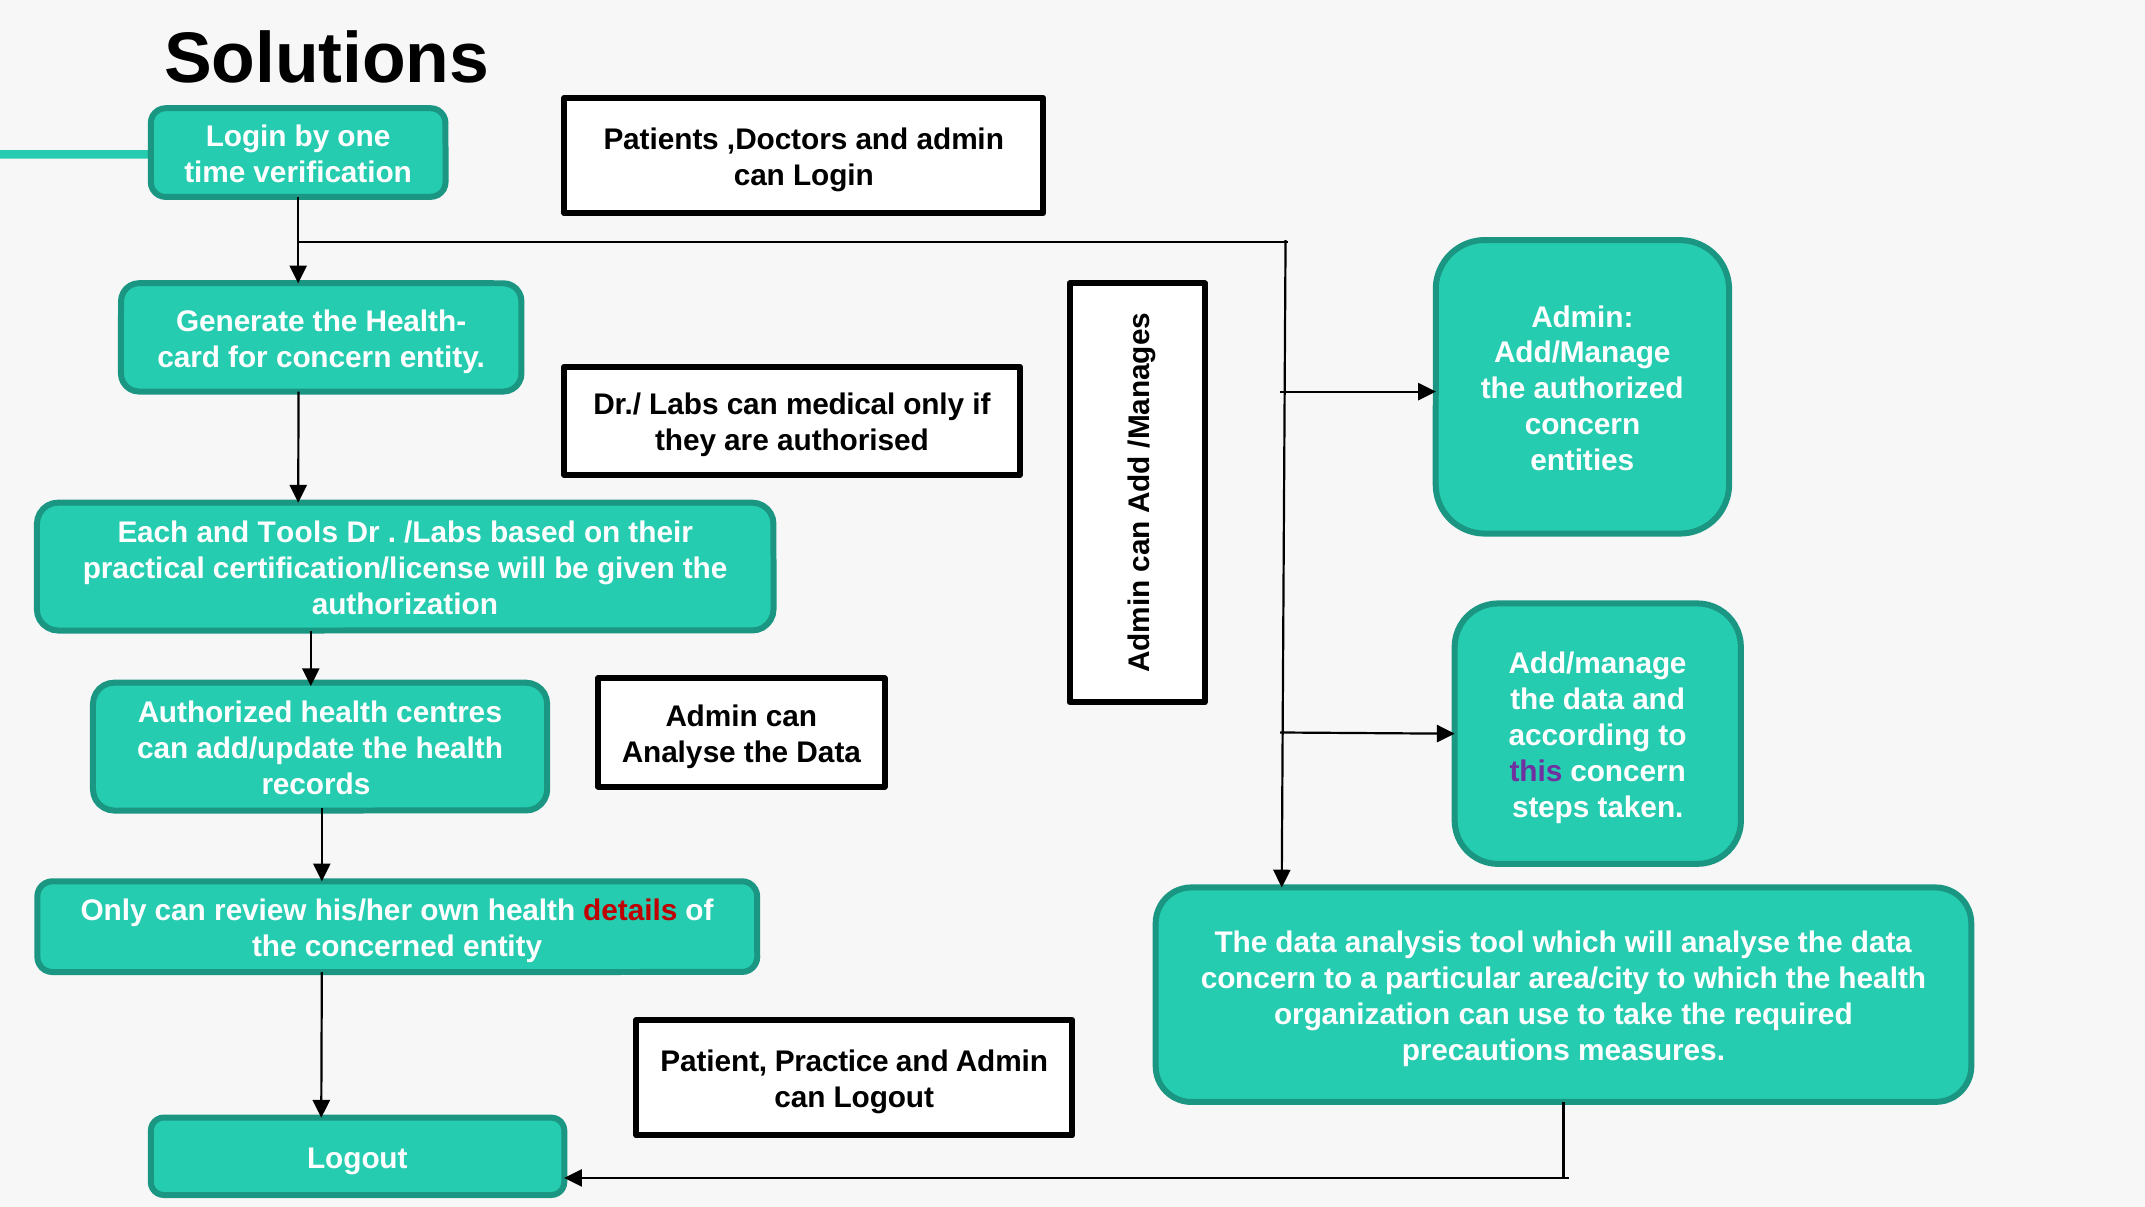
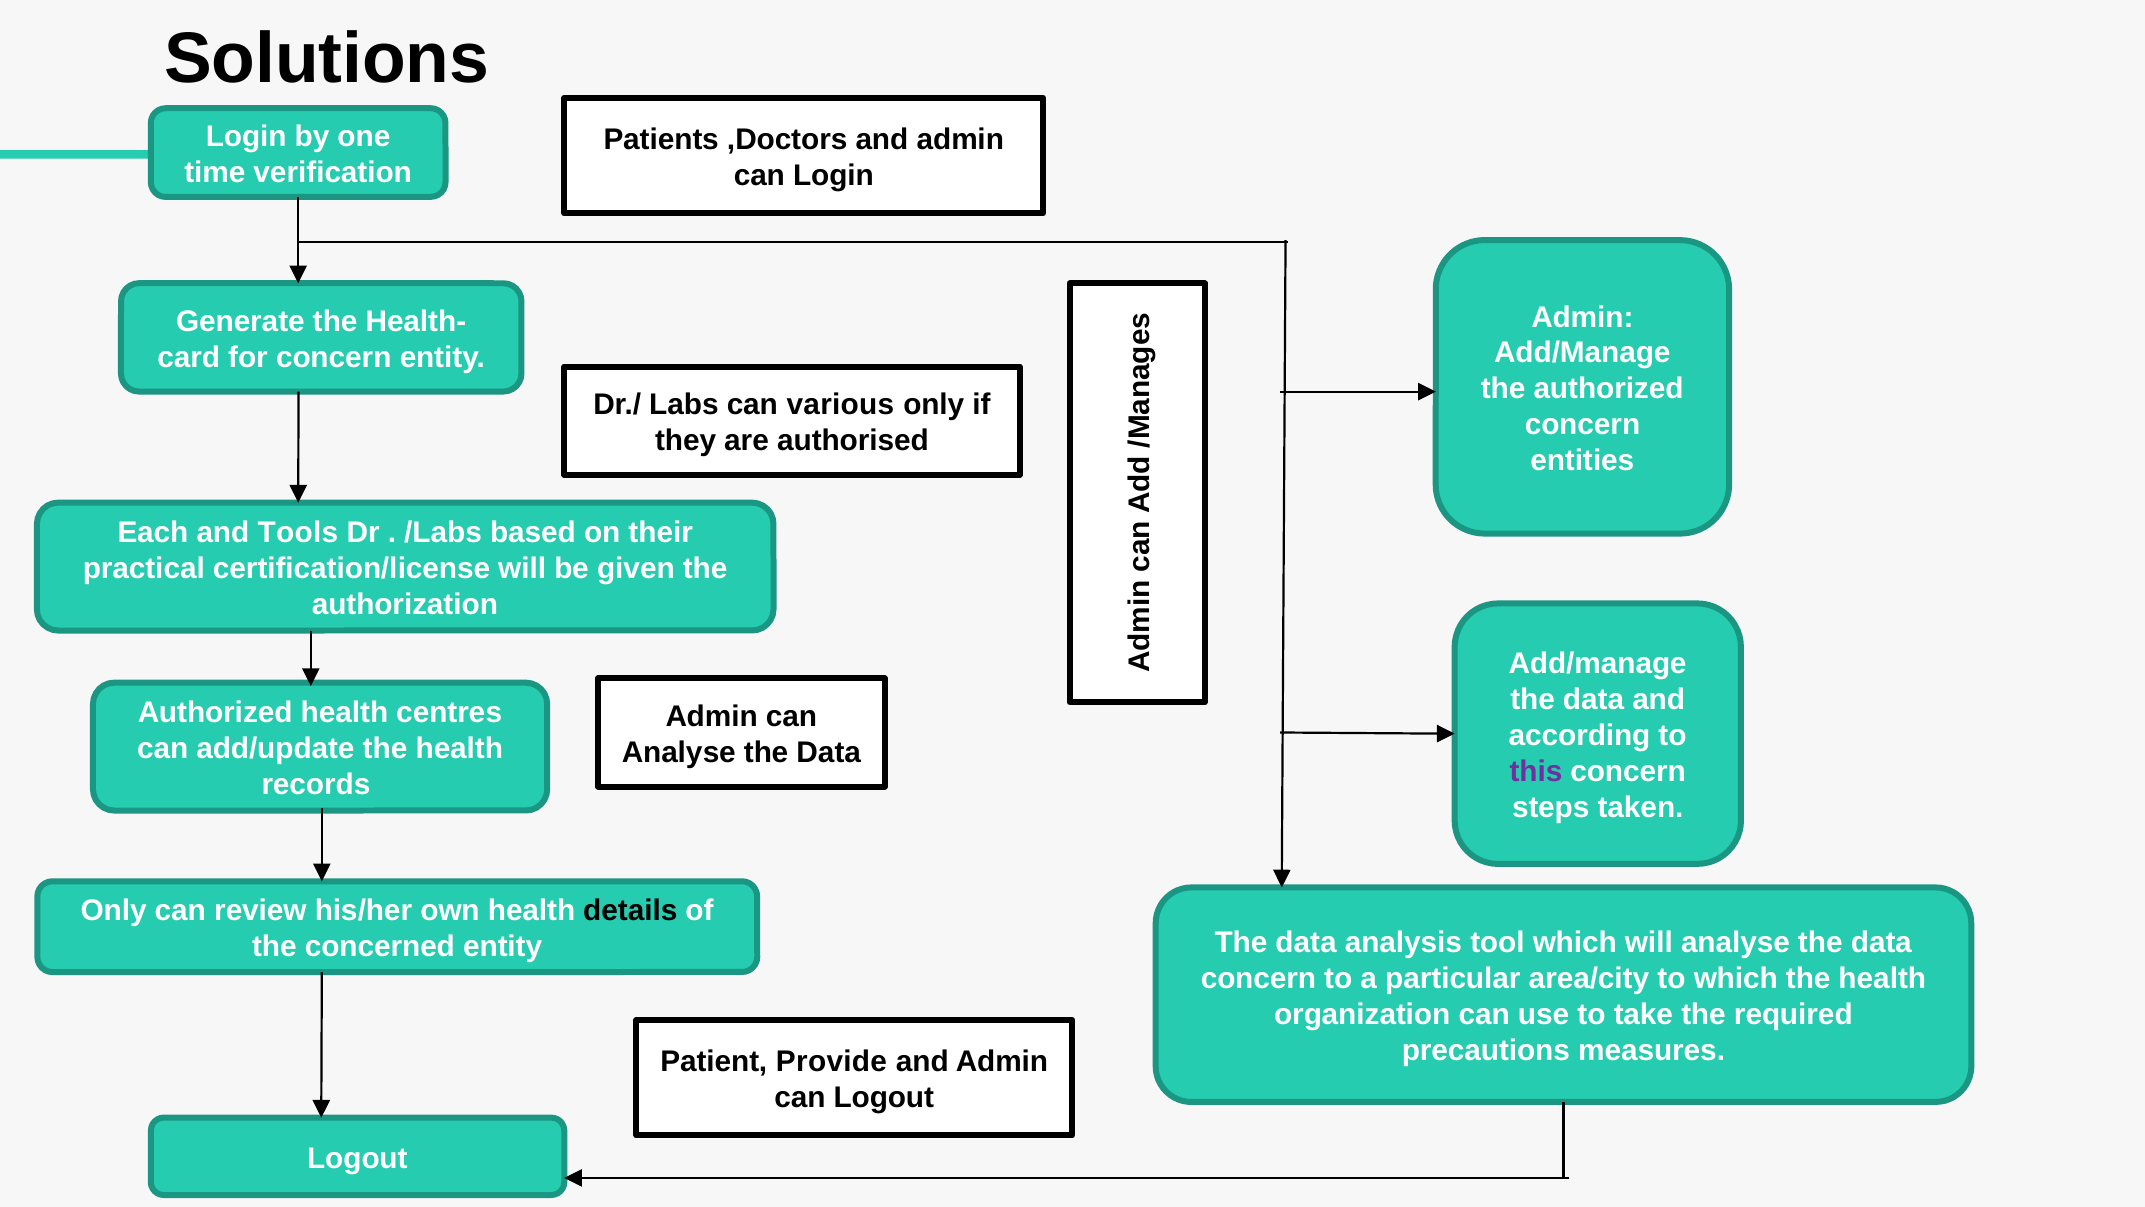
medical: medical -> various (840, 405)
details colour: red -> black (630, 910)
Practice: Practice -> Provide (831, 1062)
